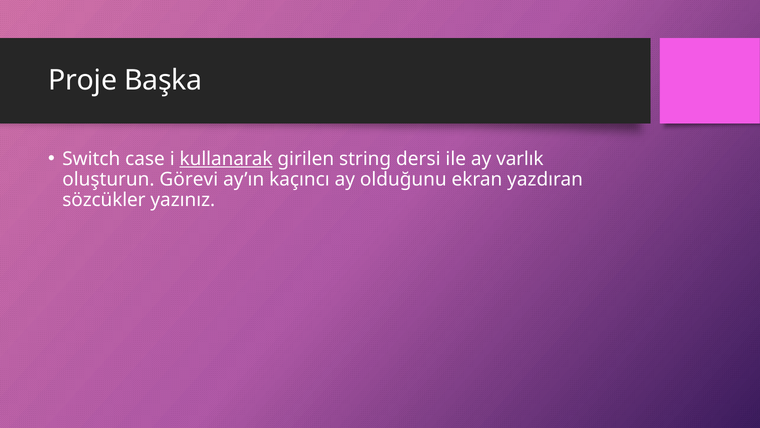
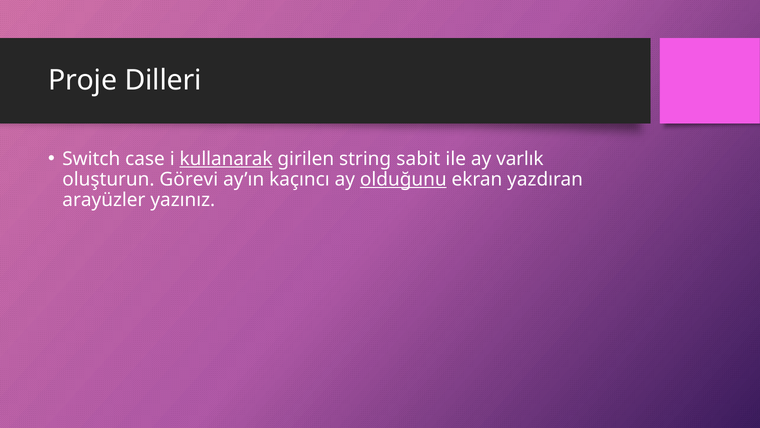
Başka: Başka -> Dilleri (163, 80)
dersi: dersi -> sabit (418, 159)
olduğunu underline: none -> present (403, 179)
sözcükler: sözcükler -> arayüzler (104, 200)
